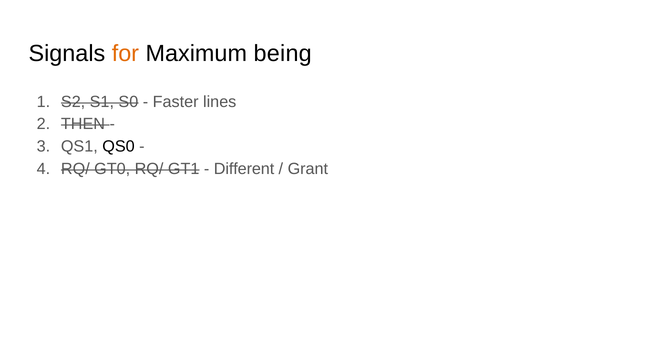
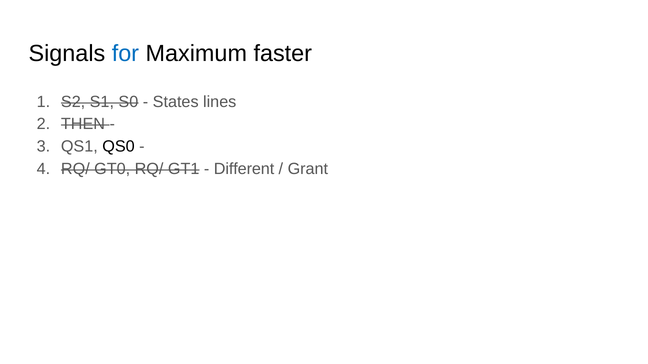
for colour: orange -> blue (125, 54)
being: being -> faster (283, 54)
Faster: Faster -> States (176, 102)
